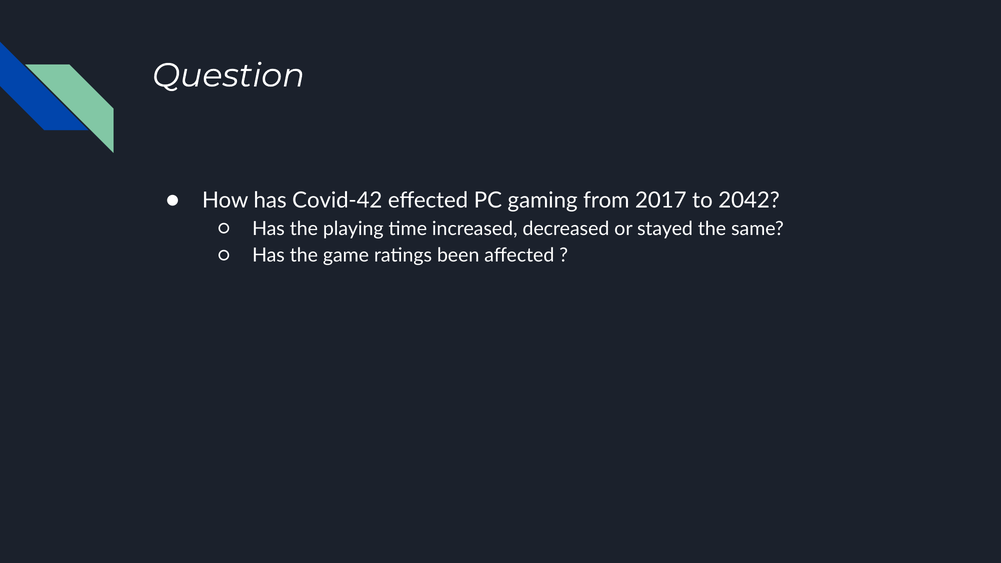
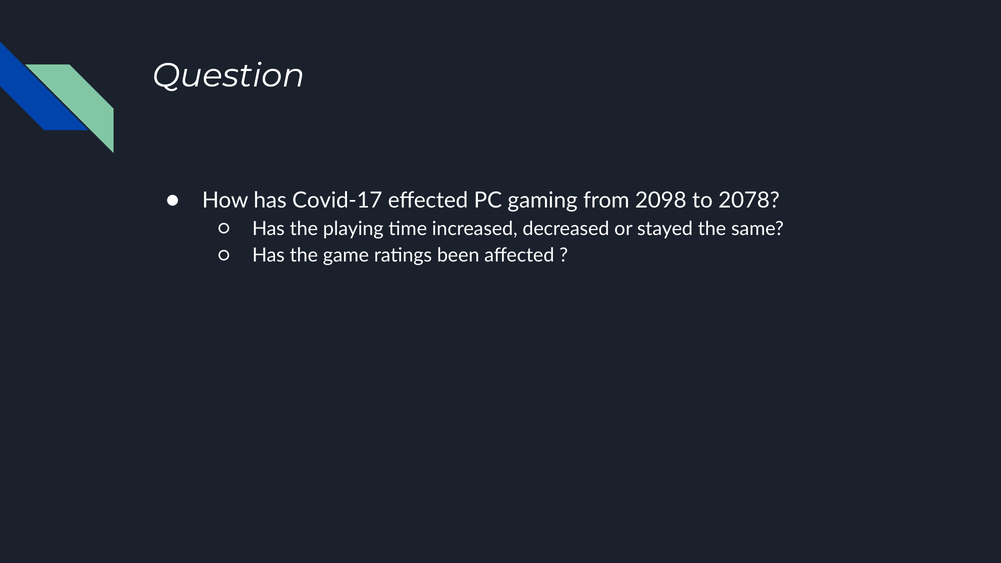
Covid-42: Covid-42 -> Covid-17 (337, 200)
2017: 2017 -> 2098 (661, 200)
2042: 2042 -> 2078 (749, 200)
